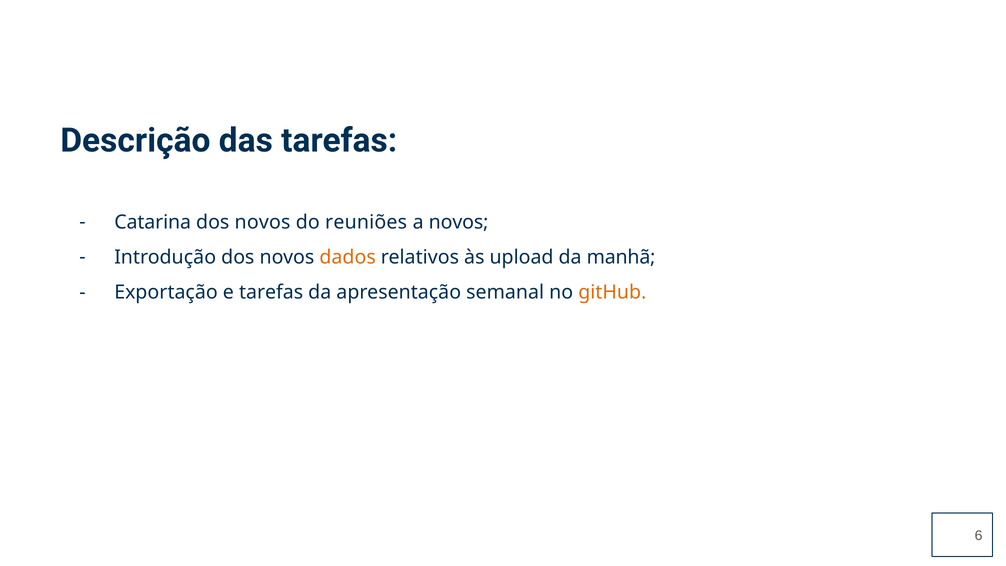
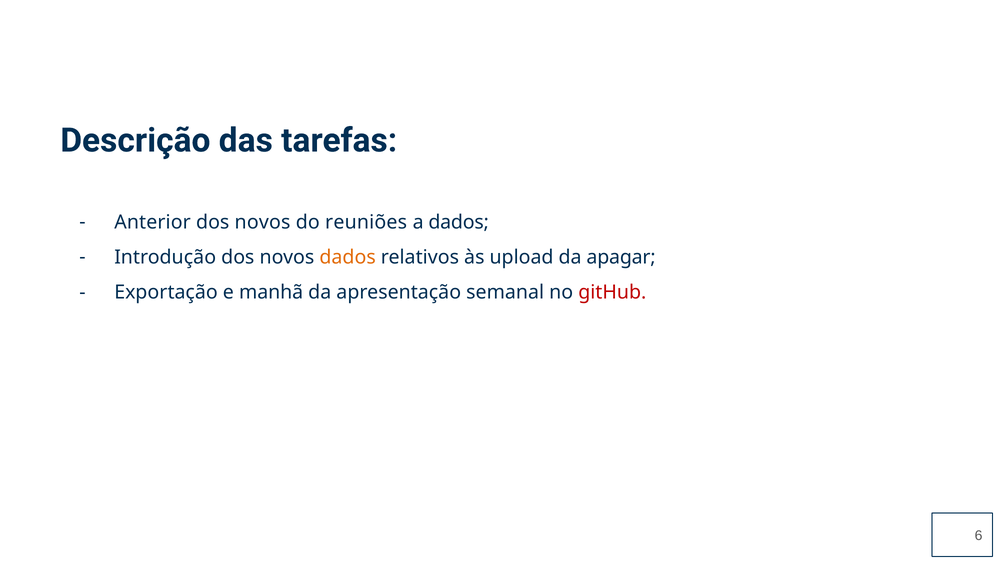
Catarina: Catarina -> Anterior (153, 222)
a novos: novos -> dados (459, 222)
manhã: manhã -> apagar (621, 257)
e tarefas: tarefas -> manhã (271, 292)
gitHub colour: orange -> red (612, 292)
